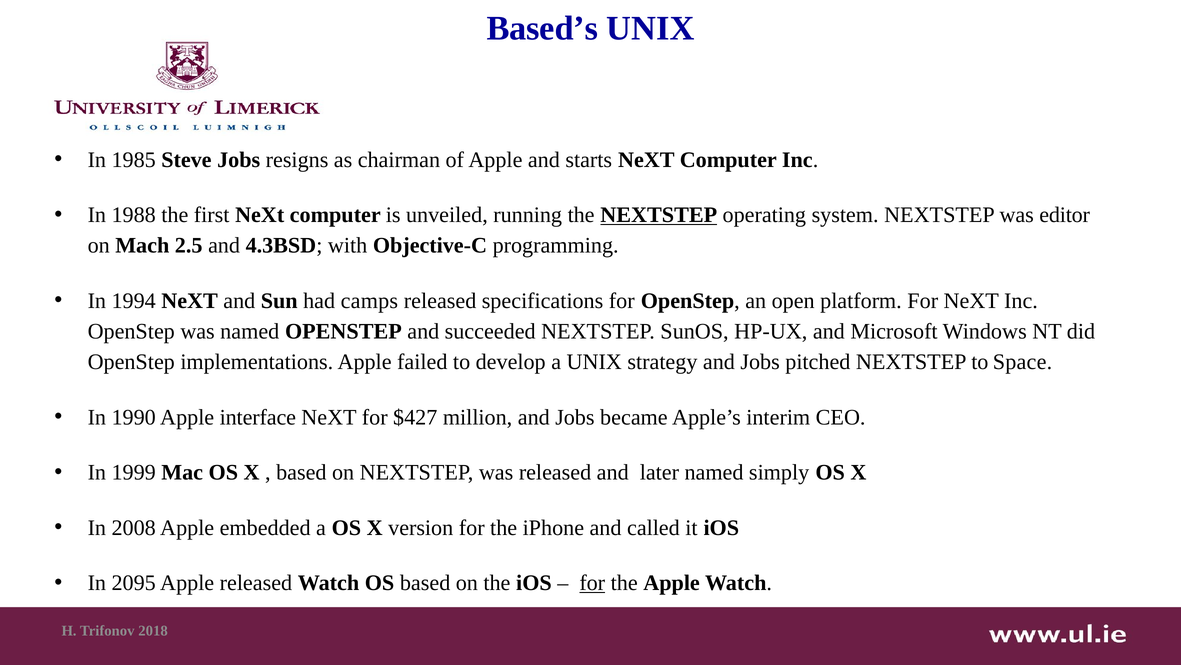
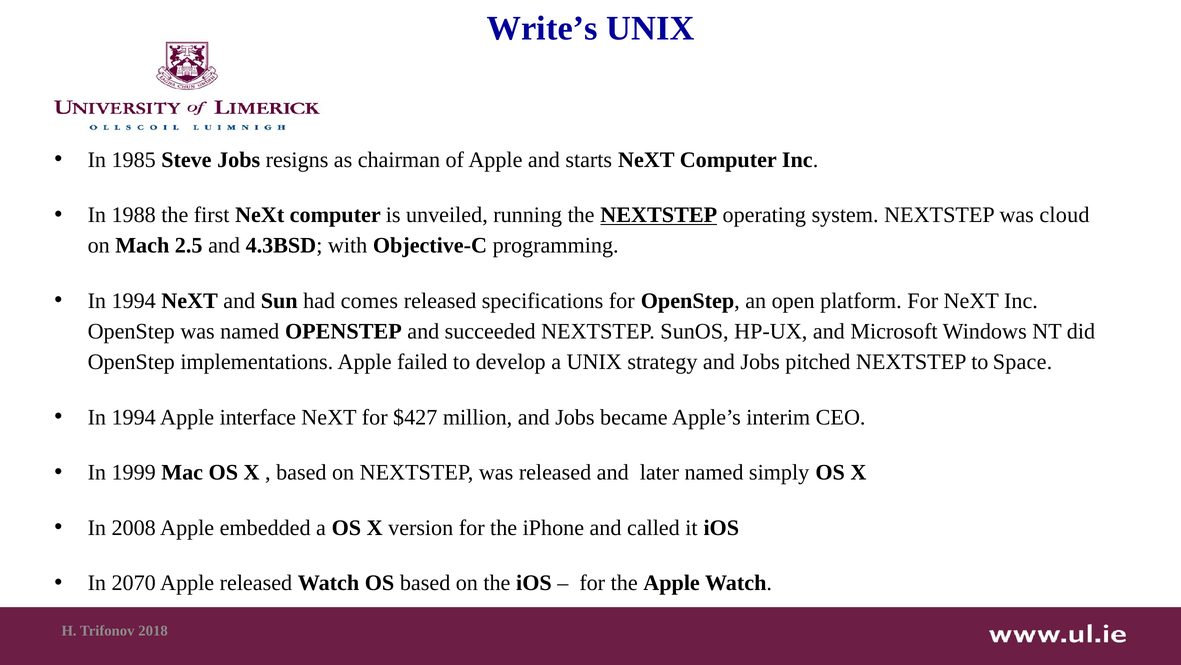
Based’s: Based’s -> Write’s (542, 28)
editor: editor -> cloud (1064, 215)
camps: camps -> comes (369, 301)
1990: 1990 -> 1994 (134, 417)
2095: 2095 -> 2070 (134, 582)
for underline: present -> none (592, 582)
